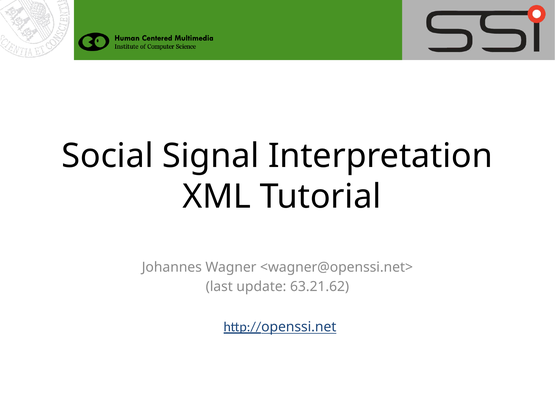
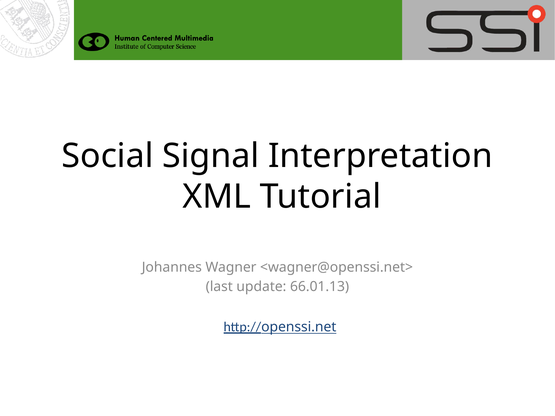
63.21.62: 63.21.62 -> 66.01.13 (320, 287)
